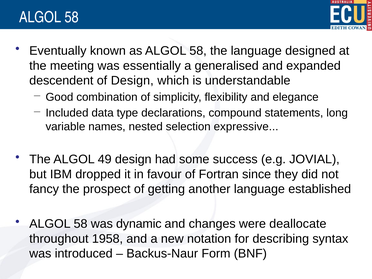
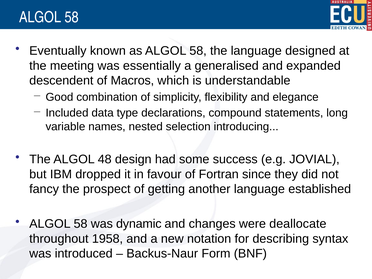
of Design: Design -> Macros (132, 81)
expressive: expressive -> introducing (246, 127)
49: 49 -> 48 (105, 159)
